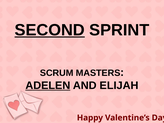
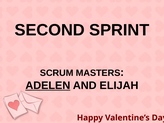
SECOND underline: present -> none (50, 30)
